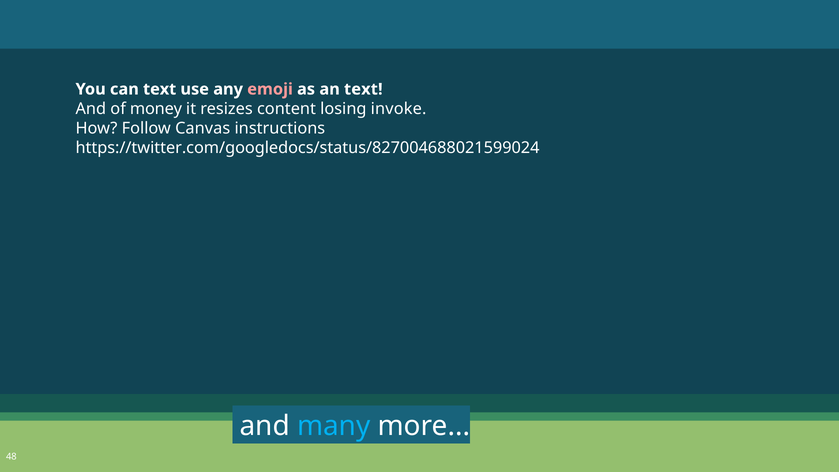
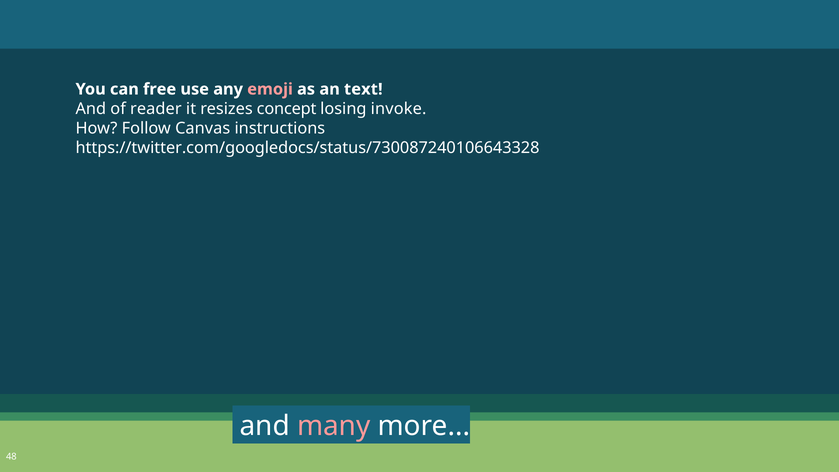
can text: text -> free (160, 89)
money: money -> reader (156, 109)
content: content -> concept (287, 109)
https://twitter.com/googledocs/status/827004688021599024: https://twitter.com/googledocs/status/827004688021599024 -> https://twitter.com/googledocs/status/730087240106643328 (308, 148)
many colour: light blue -> pink (334, 426)
